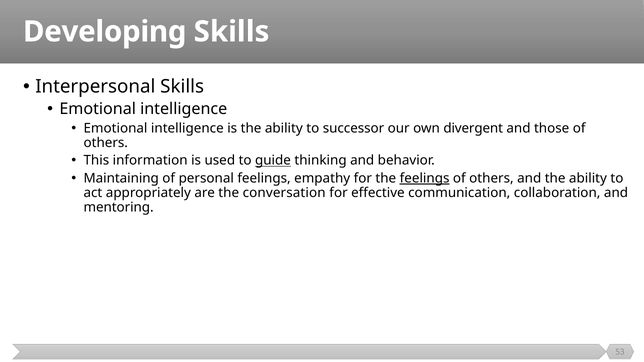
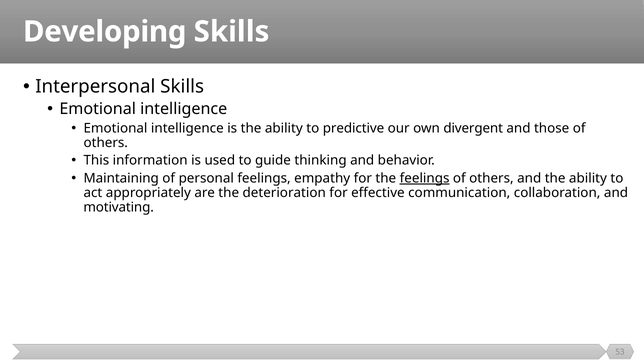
successor: successor -> predictive (354, 128)
guide underline: present -> none (273, 161)
conversation: conversation -> deterioration (284, 193)
mentoring: mentoring -> motivating (119, 207)
